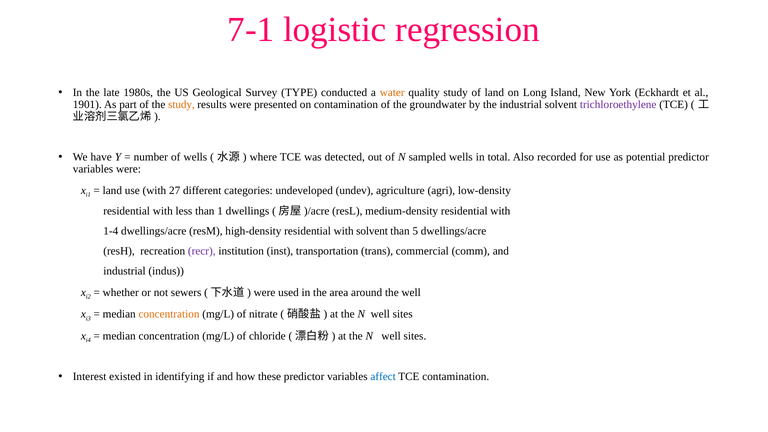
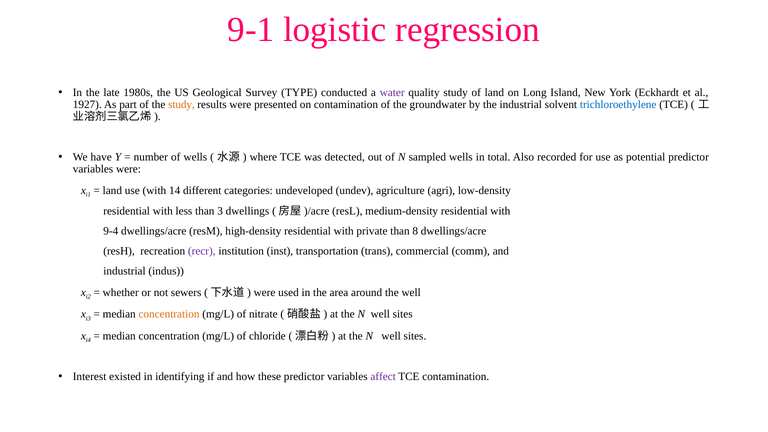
7-1: 7-1 -> 9-1 (251, 29)
water colour: orange -> purple (392, 92)
1901: 1901 -> 1927 (87, 105)
trichloroethylene colour: purple -> blue (618, 105)
27: 27 -> 14 (175, 190)
1: 1 -> 3 (220, 211)
1-4: 1-4 -> 9-4 (111, 231)
with solvent: solvent -> private (372, 231)
5: 5 -> 8 (415, 231)
affect colour: blue -> purple (383, 376)
